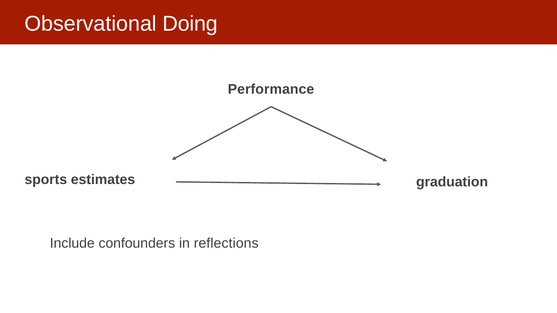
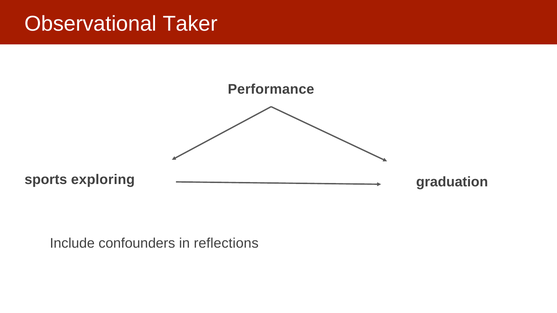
Doing: Doing -> Taker (190, 24)
estimates: estimates -> exploring (103, 180)
